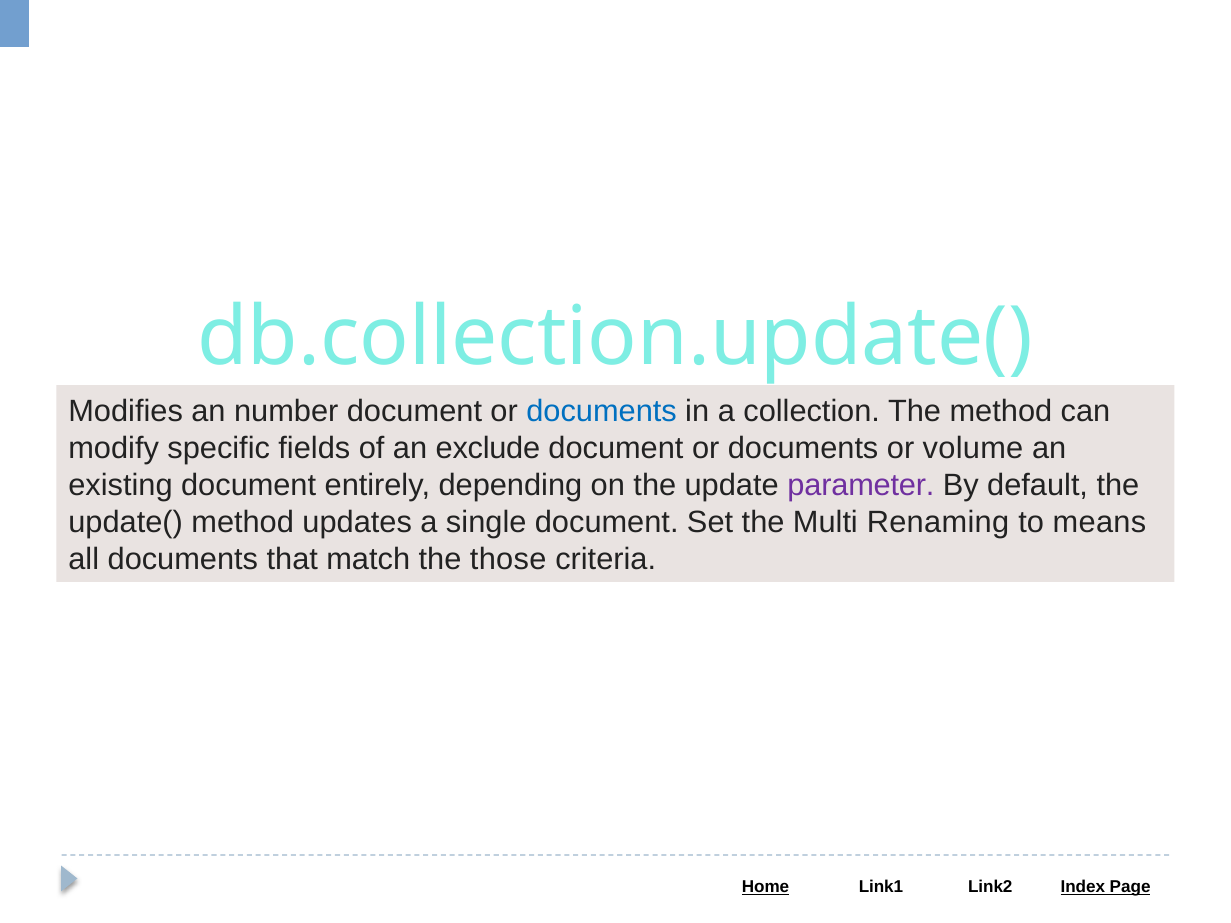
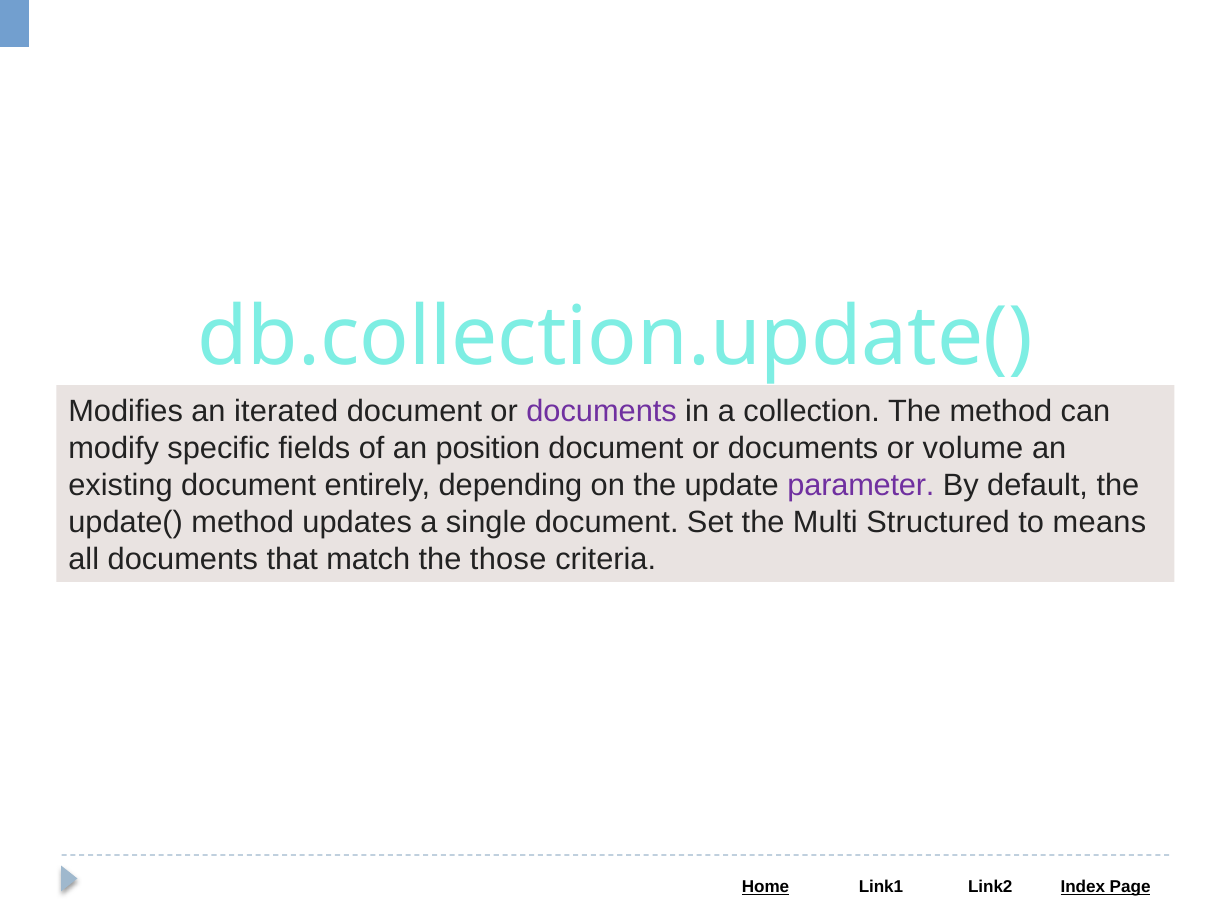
number: number -> iterated (286, 412)
documents colour: blue -> purple (602, 412)
exclude: exclude -> position (488, 449)
Renaming: Renaming -> Structured (938, 523)
